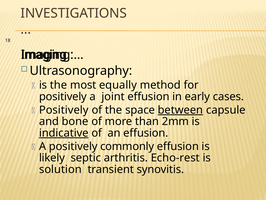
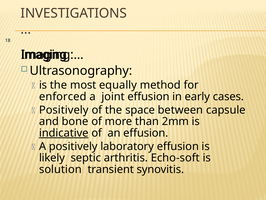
positively: positively -> enforced (63, 96)
between underline: present -> none (180, 110)
commonly: commonly -> laboratory (127, 146)
Echo-rest: Echo-rest -> Echo-soft (175, 157)
